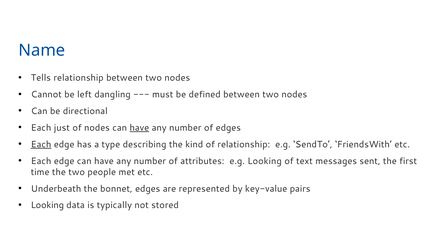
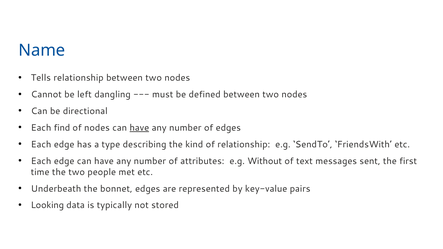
just: just -> find (62, 128)
Each underline: present -> none (41, 144)
e.g Looking: Looking -> Without (265, 161)
